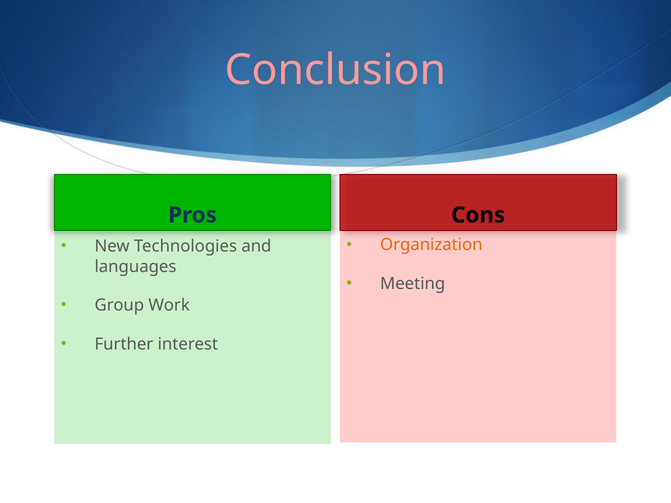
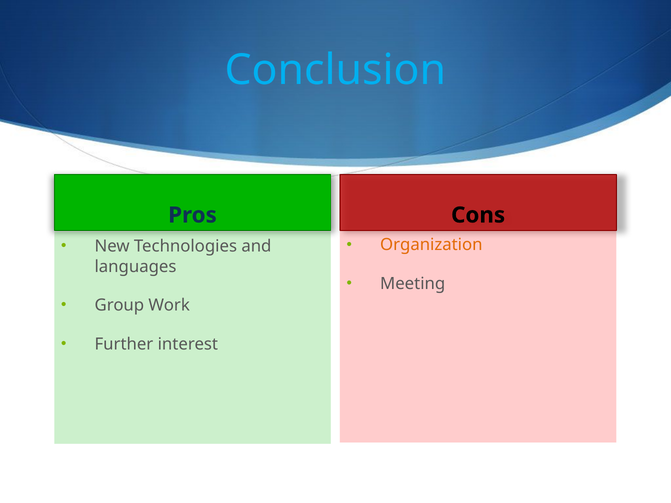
Conclusion colour: pink -> light blue (336, 70)
